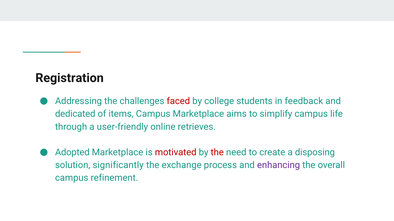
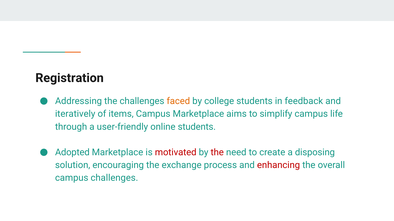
faced colour: red -> orange (178, 101)
dedicated: dedicated -> iteratively (75, 114)
online retrieves: retrieves -> students (197, 127)
significantly: significantly -> encouraging (118, 166)
enhancing colour: purple -> red (279, 166)
campus refinement: refinement -> challenges (114, 178)
